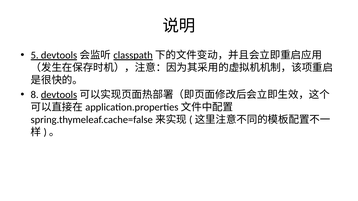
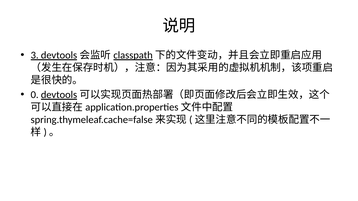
5: 5 -> 3 (35, 55)
8: 8 -> 0 (35, 95)
